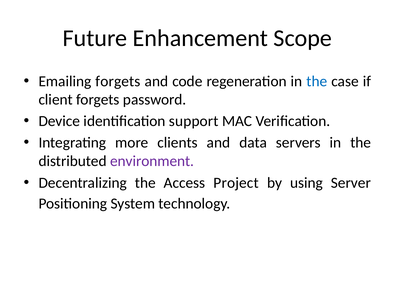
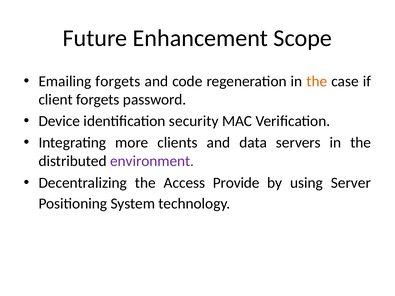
the colour: blue -> orange (317, 81)
support: support -> security (194, 121)
Project: Project -> Provide (236, 183)
